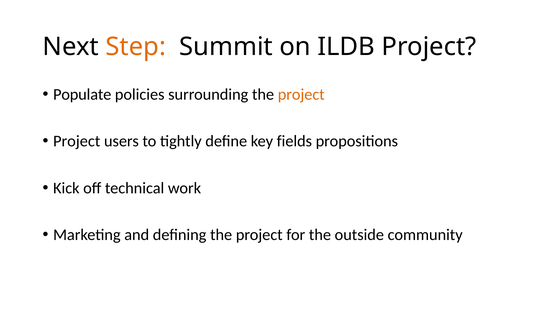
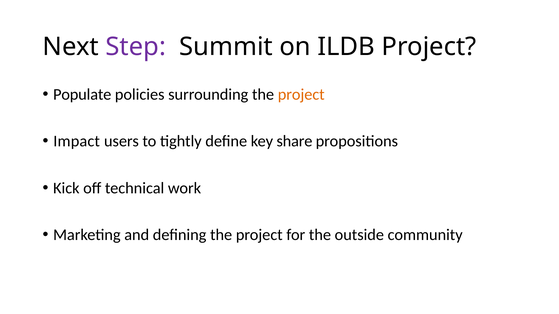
Step colour: orange -> purple (136, 47)
Project: Project -> Impact (77, 141)
fields: fields -> share (294, 141)
